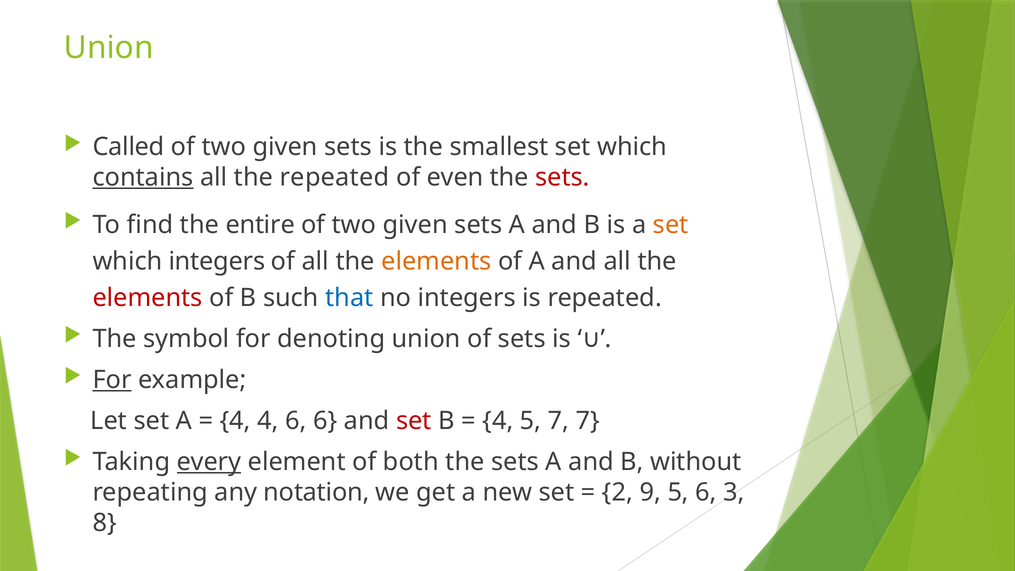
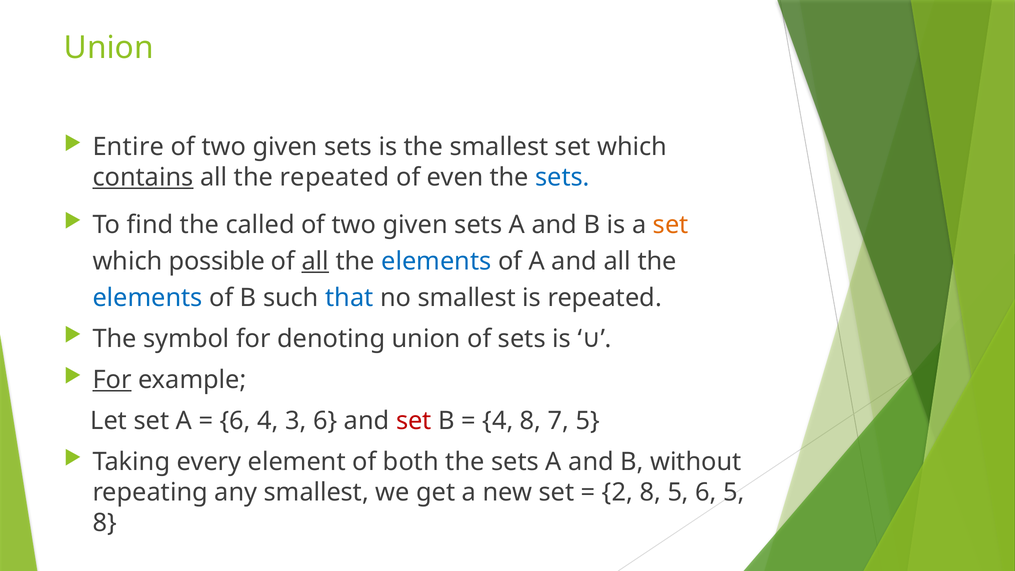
Called: Called -> Entire (128, 147)
sets colour: red -> blue (562, 177)
entire: entire -> called (260, 225)
which integers: integers -> possible (217, 261)
all underline: none -> present (315, 261)
elements colour: orange -> blue (436, 261)
elements colour: red -> blue (148, 298)
no integers: integers -> smallest (467, 298)
4: 4 -> 6 (235, 421)
4 6: 6 -> 3 (296, 421)
4 5: 5 -> 8 (531, 421)
7 7: 7 -> 5 (588, 421)
every underline: present -> none (209, 462)
any notation: notation -> smallest (316, 492)
2 9: 9 -> 8 (650, 492)
6 3: 3 -> 5 (734, 492)
